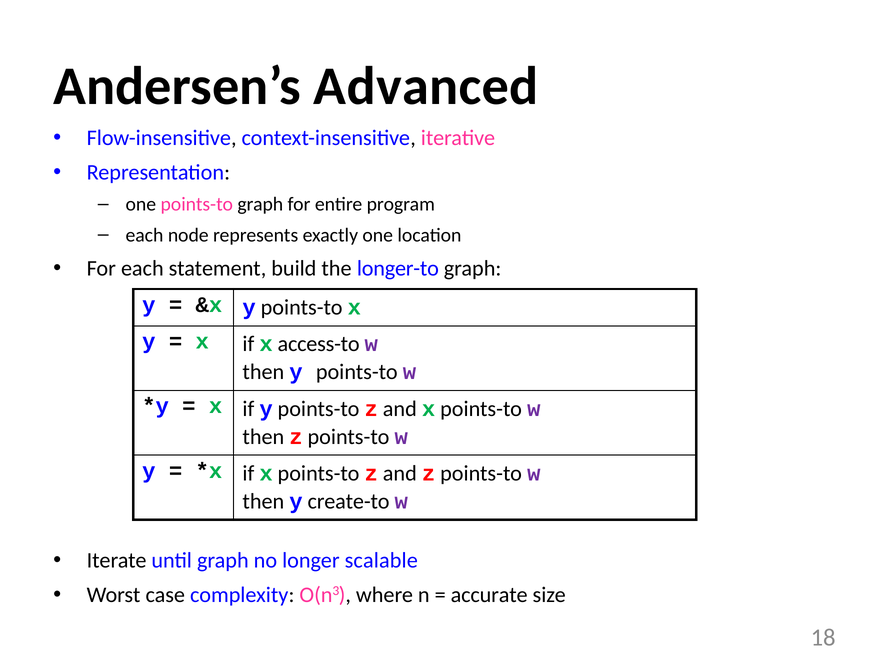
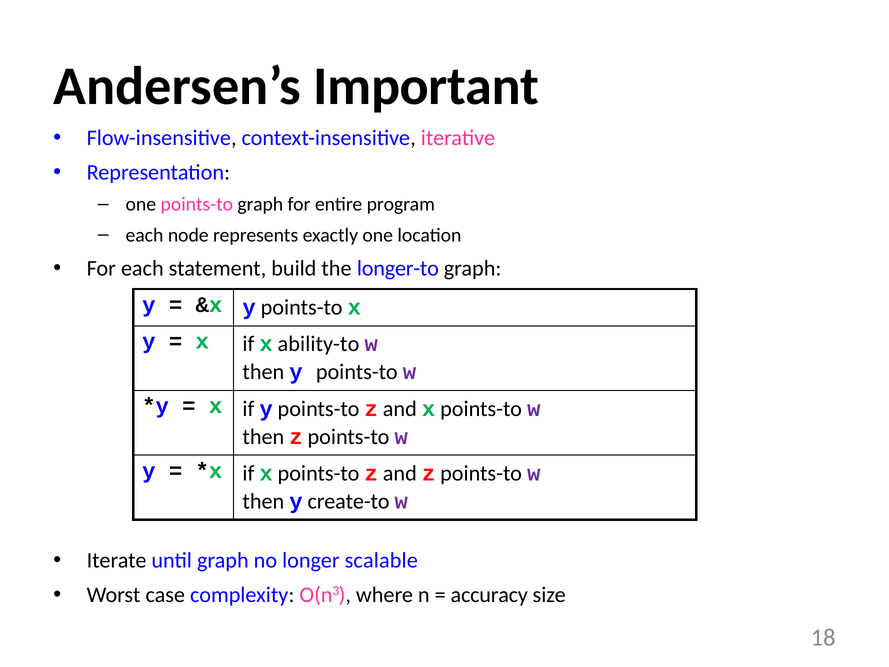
Advanced: Advanced -> Important (426, 86)
access-to: access-to -> ability-to (318, 344)
accurate: accurate -> accuracy (489, 595)
